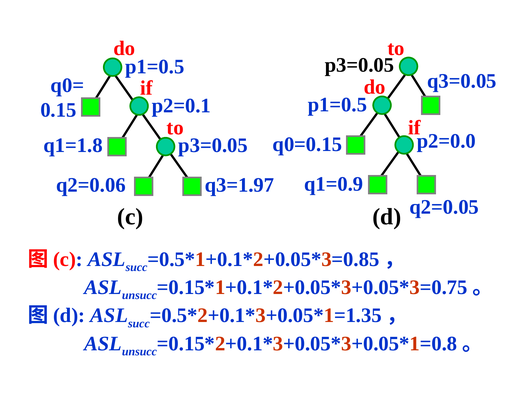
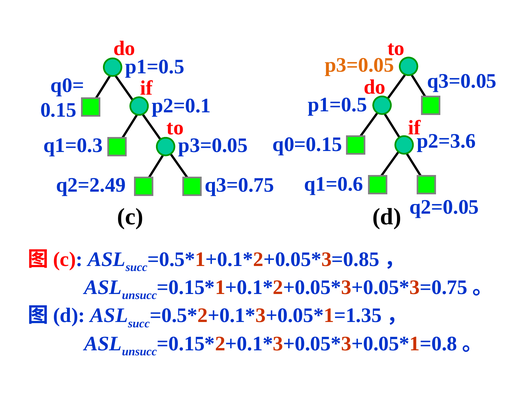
p3=0.05 colour: black -> orange (360, 65)
p2=0.0: p2=0.0 -> p2=3.6 (446, 141)
q1=1.8: q1=1.8 -> q1=0.3 (73, 145)
q1=0.9: q1=0.9 -> q1=0.6 (334, 184)
q2=0.06: q2=0.06 -> q2=2.49 (91, 185)
q3=1.97: q3=1.97 -> q3=0.75 (240, 185)
